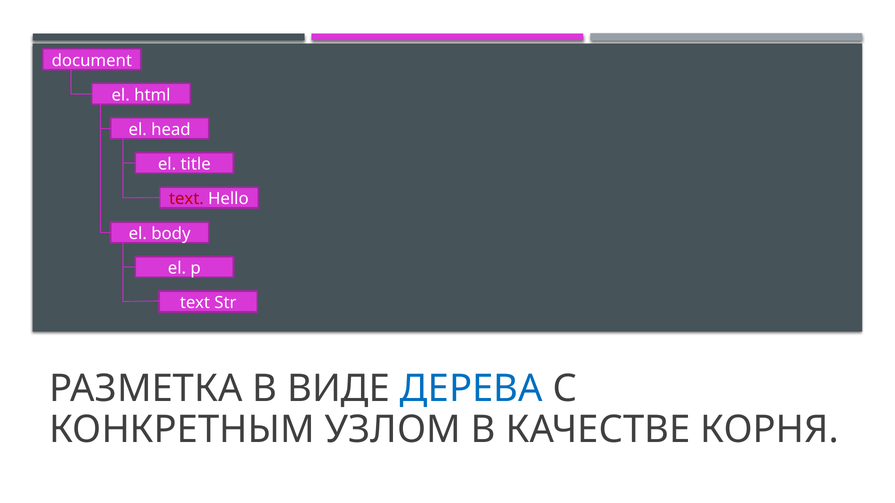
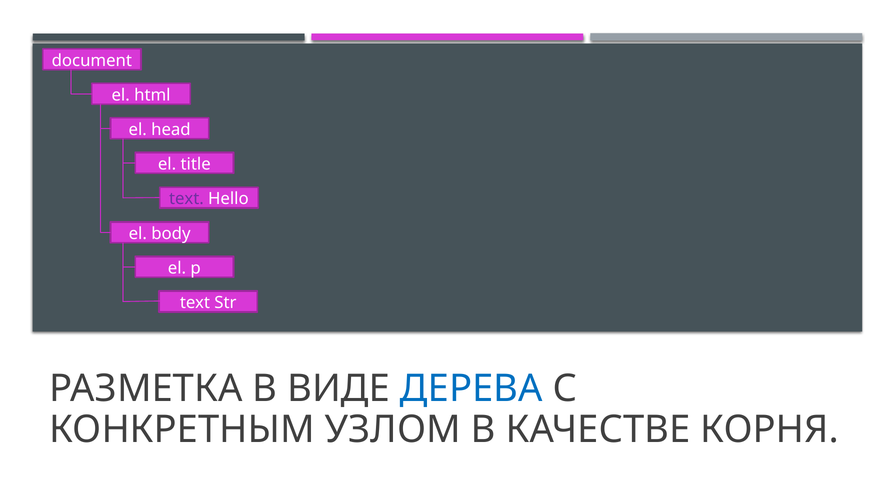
text colour: red -> purple (186, 199)
